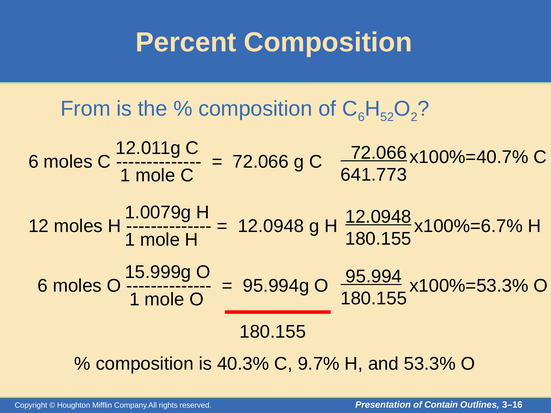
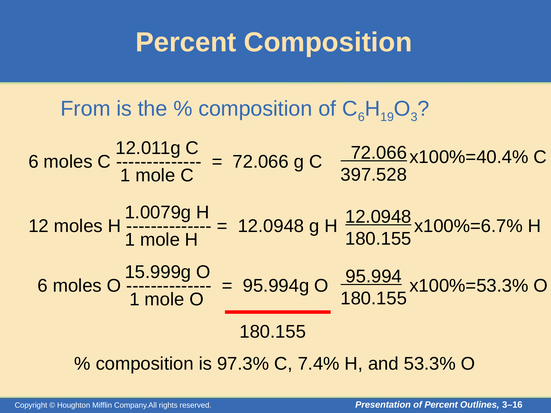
52: 52 -> 19 (387, 117)
2: 2 -> 3 (414, 117)
x100%=40.7%: x100%=40.7% -> x100%=40.4% (469, 157)
641.773: 641.773 -> 397.528 (374, 175)
40.3%: 40.3% -> 97.3% (243, 364)
9.7%: 9.7% -> 7.4% (319, 364)
of Contain: Contain -> Percent (441, 405)
